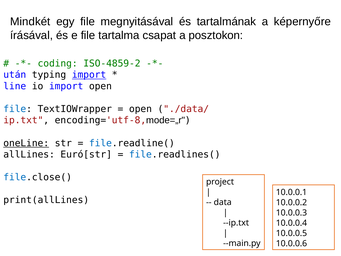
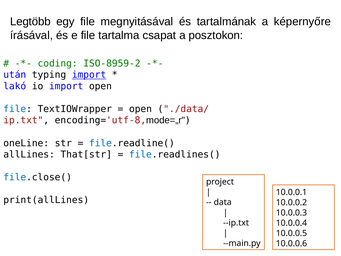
Mindkét: Mindkét -> Legtöbb (30, 22)
ISO-4859-2: ISO-4859-2 -> ISO-8959-2 (112, 63)
line: line -> lakó (15, 86)
oneLine underline: present -> none (26, 143)
Euró[str: Euró[str -> That[str (86, 154)
